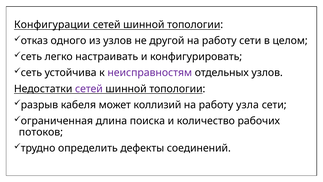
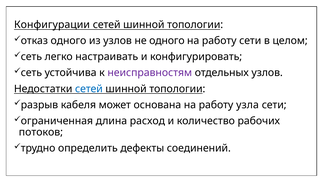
не другой: другой -> одного (167, 41)
сетей colour: purple -> blue (89, 89)
коллизий: коллизий -> основана (157, 105)
поиска: поиска -> расход (147, 121)
